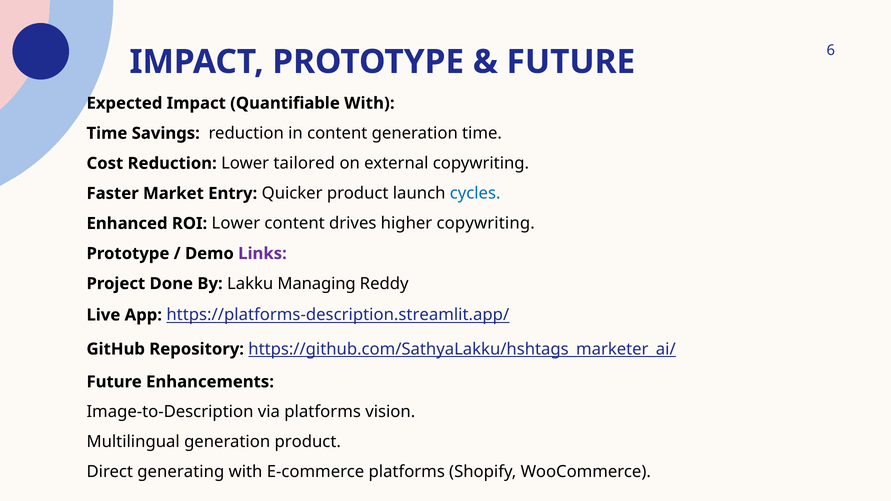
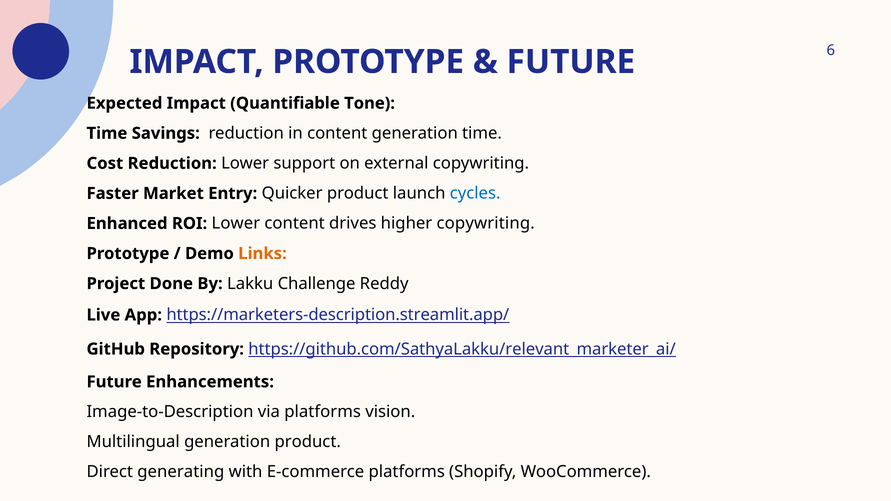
Quantifiable With: With -> Tone (370, 103)
tailored: tailored -> support (304, 163)
Links colour: purple -> orange (262, 254)
Managing: Managing -> Challenge (317, 284)
https://platforms-description.streamlit.app/: https://platforms-description.streamlit.app/ -> https://marketers-description.streamlit.app/ (338, 315)
https://github.com/SathyaLakku/hshtags_marketer_ai/: https://github.com/SathyaLakku/hshtags_marketer_ai/ -> https://github.com/SathyaLakku/relevant_marketer_ai/ (462, 349)
